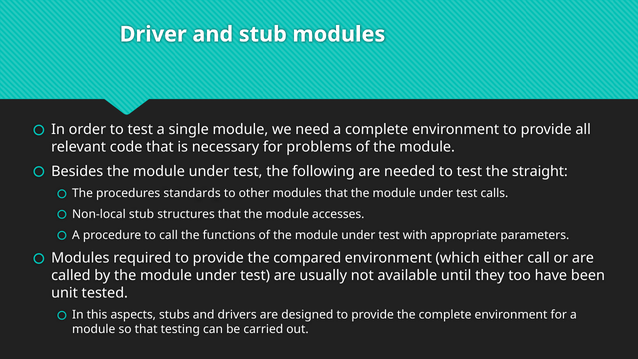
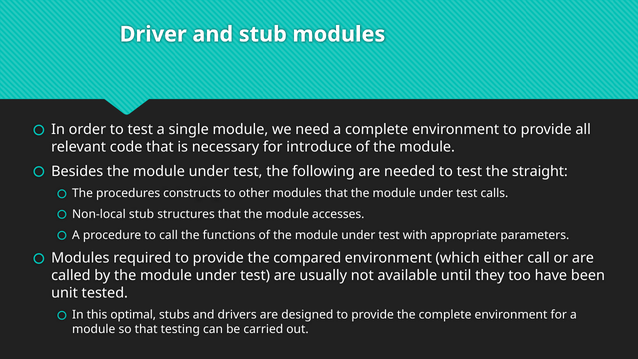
problems: problems -> introduce (319, 147)
standards: standards -> constructs (192, 193)
aspects: aspects -> optimal (133, 315)
